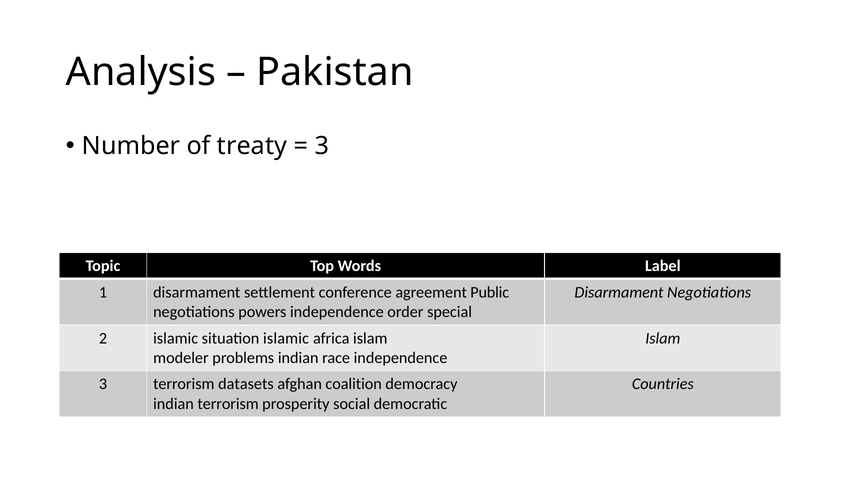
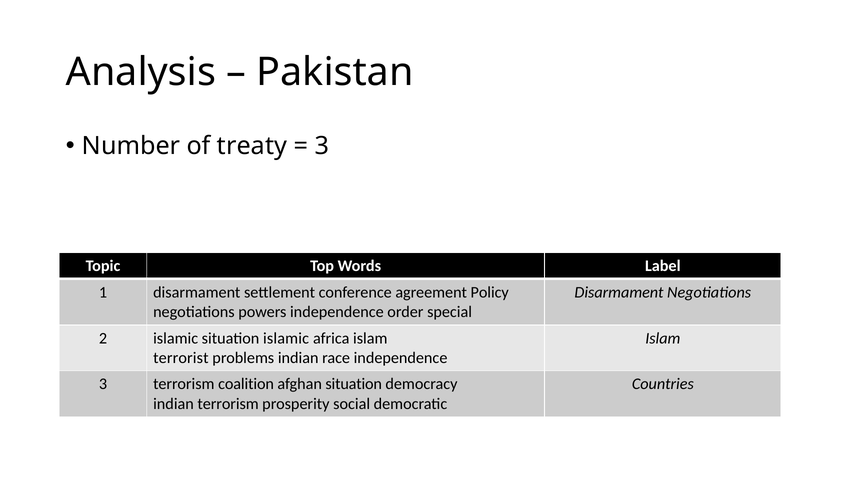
Public: Public -> Policy (490, 292)
modeler: modeler -> terrorist (181, 358)
datasets: datasets -> coalition (246, 384)
afghan coalition: coalition -> situation (354, 384)
